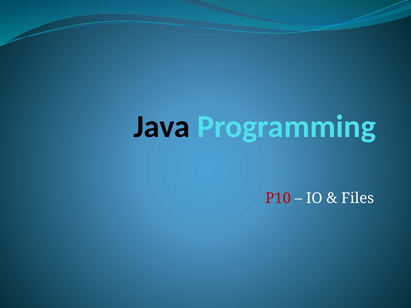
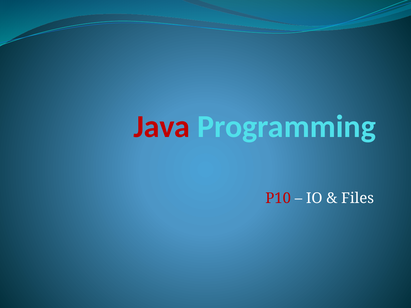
Java colour: black -> red (162, 127)
